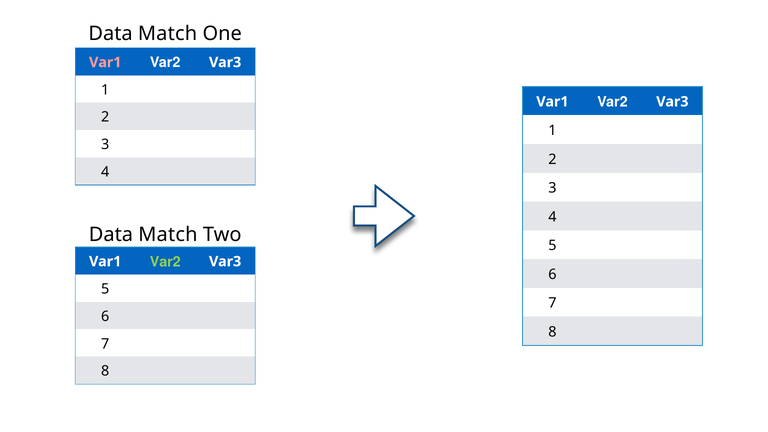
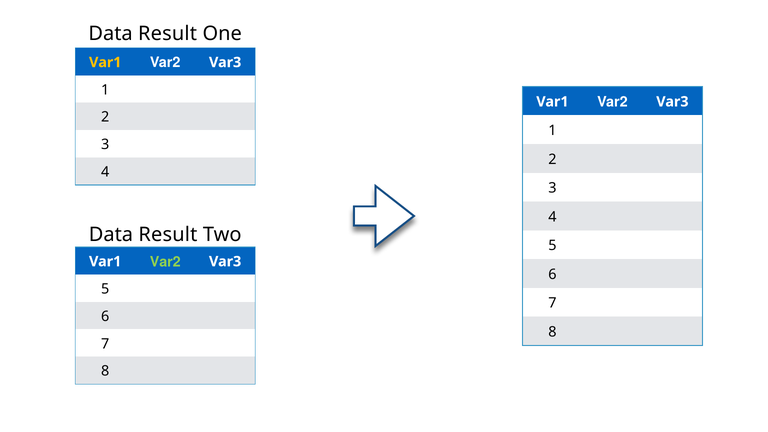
Match: Match -> Result (168, 34)
Var1 colour: pink -> yellow (105, 62)
Match: Match -> Result (168, 234)
